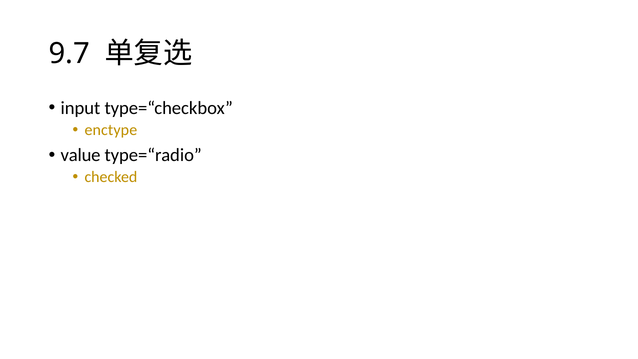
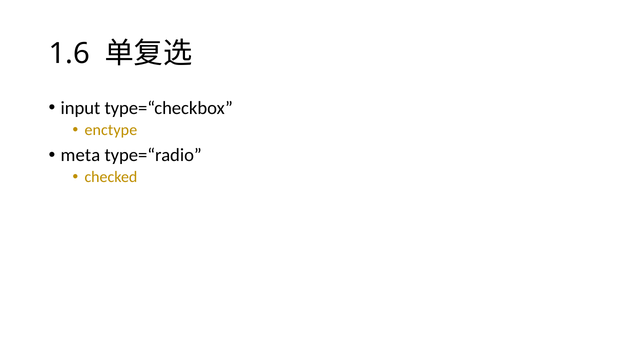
9.7: 9.7 -> 1.6 (69, 54)
value: value -> meta (80, 155)
